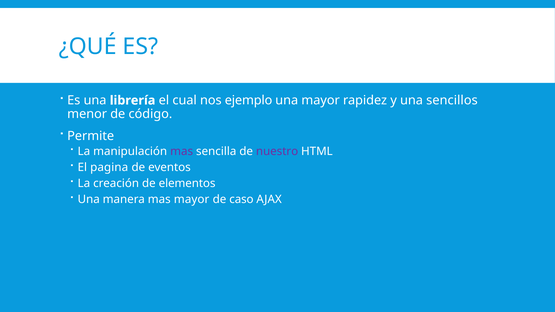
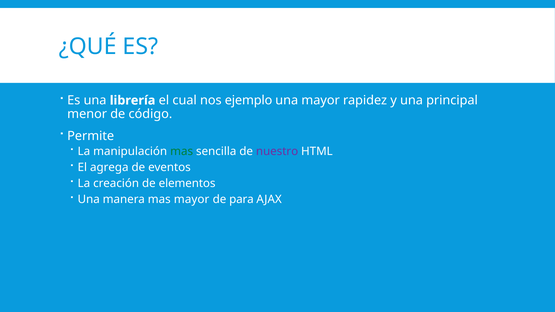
sencillos: sencillos -> principal (452, 100)
mas colour: purple -> green (182, 151)
pagina: pagina -> agrega (109, 167)
caso: caso -> para (241, 199)
